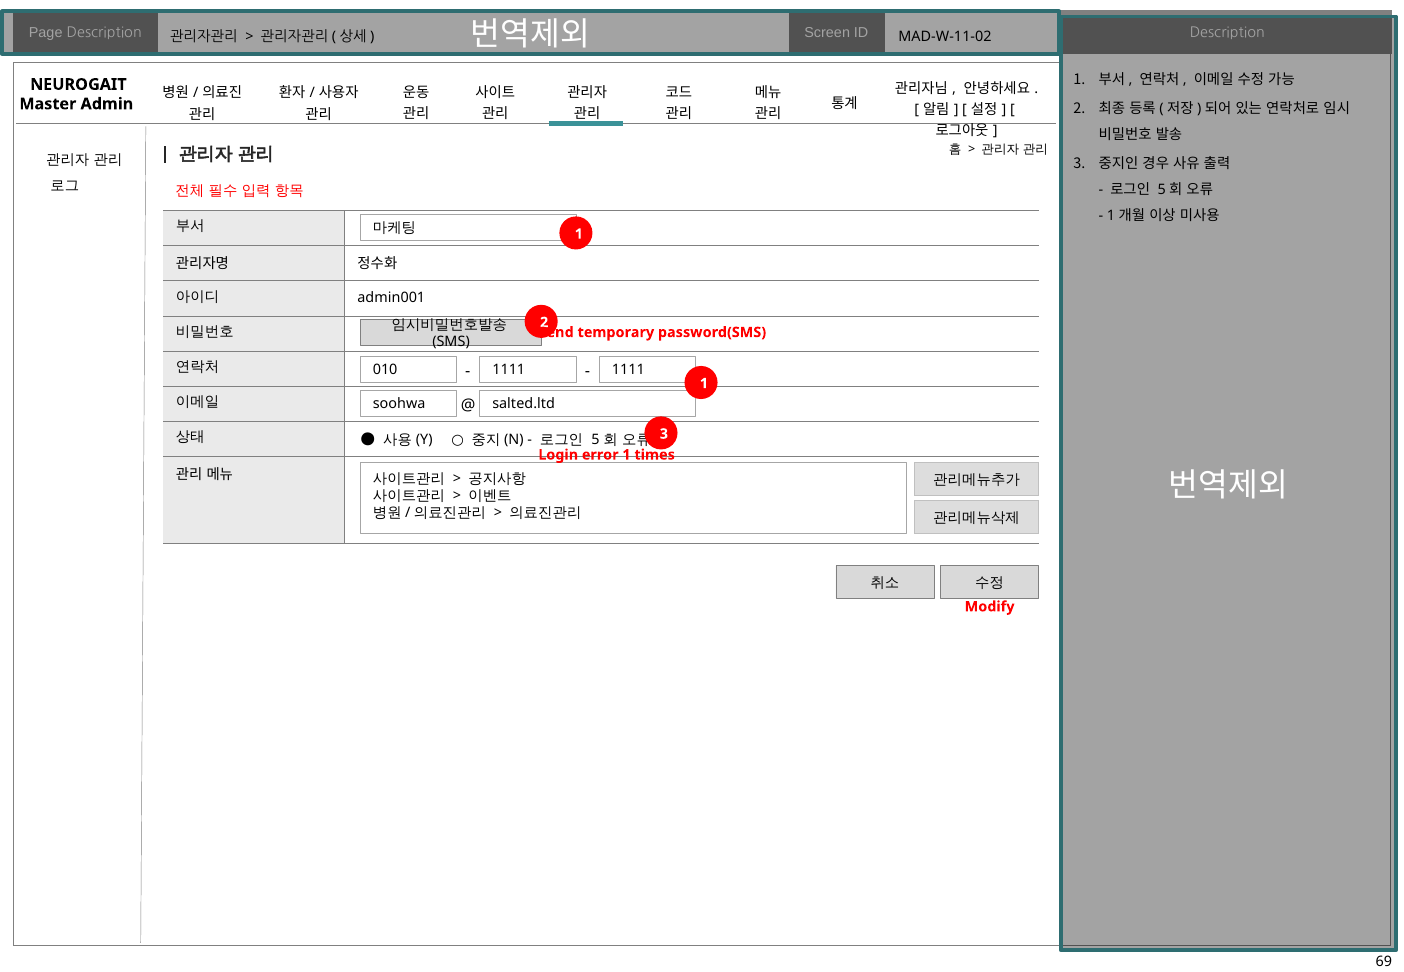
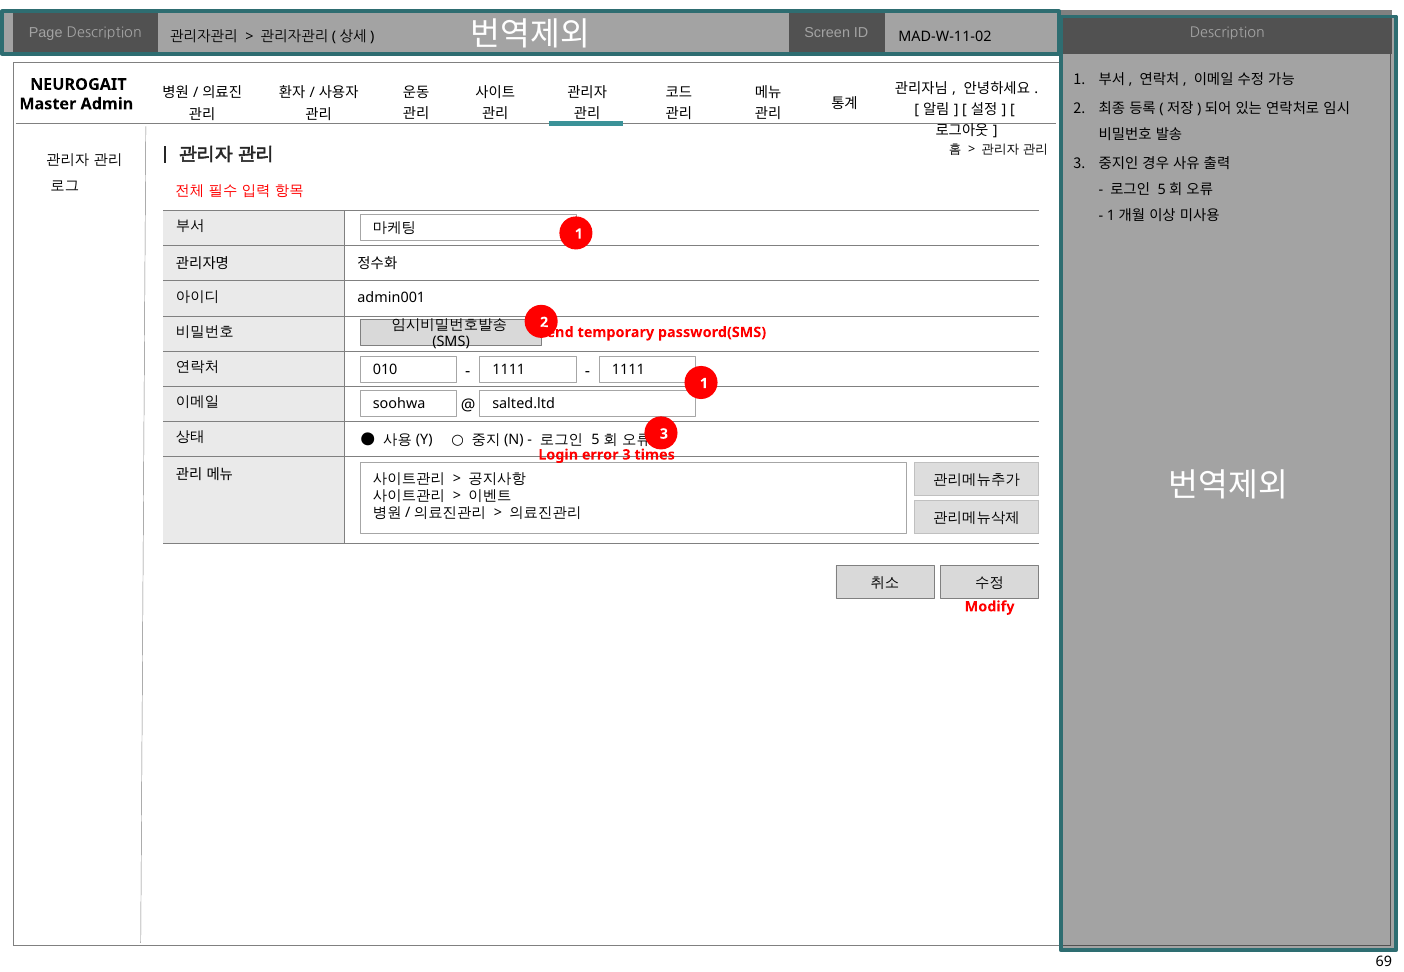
error 1: 1 -> 3 (626, 455)
